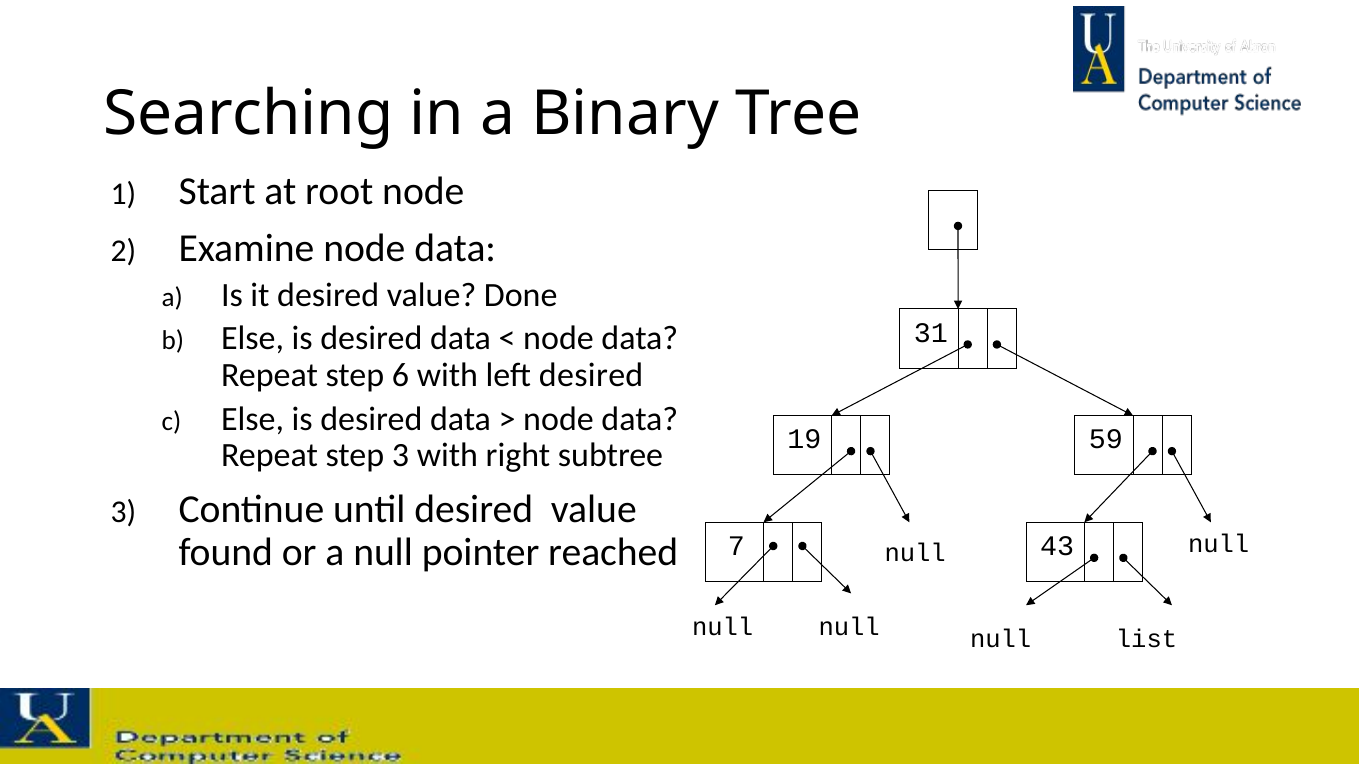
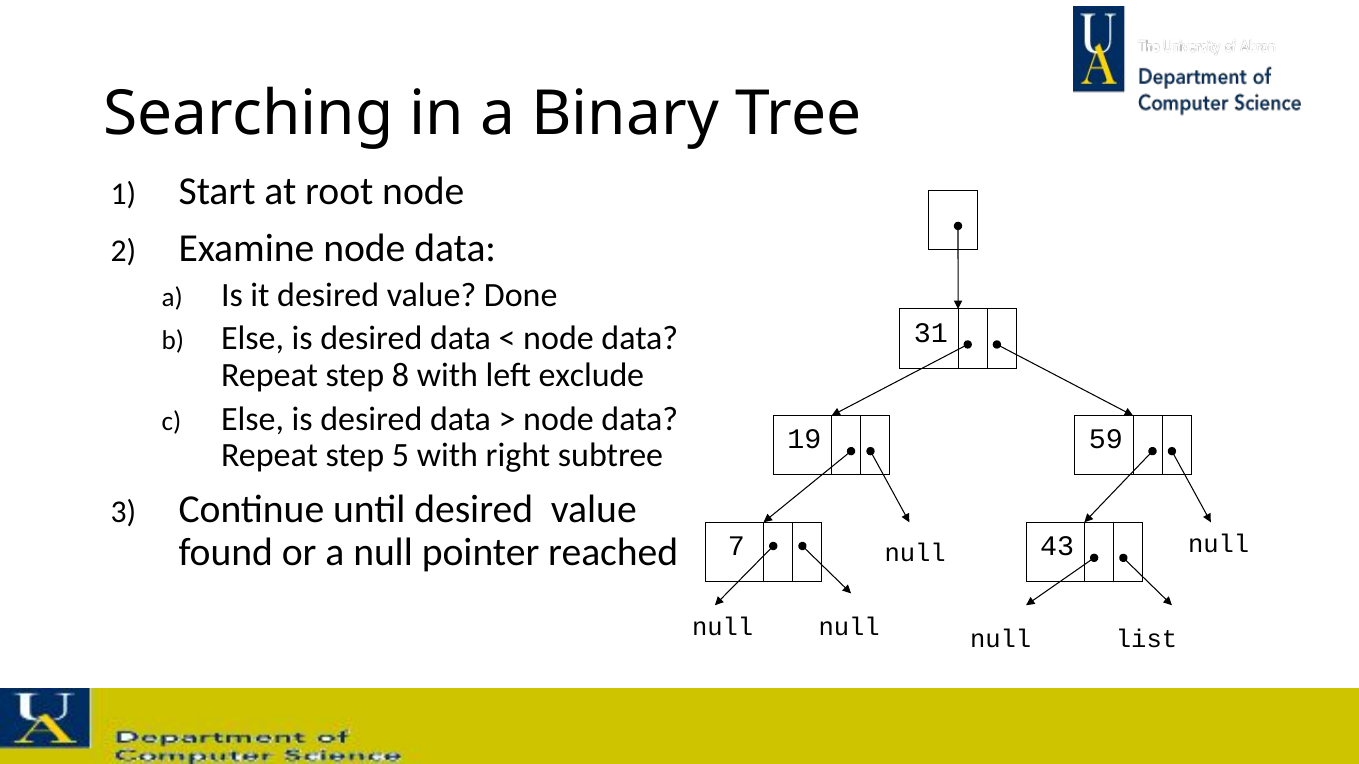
6: 6 -> 8 (400, 375)
left desired: desired -> exclude (591, 375)
step 3: 3 -> 5 (400, 456)
